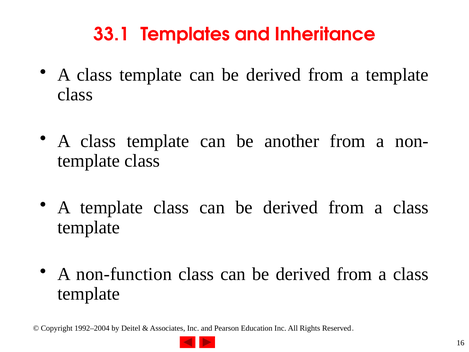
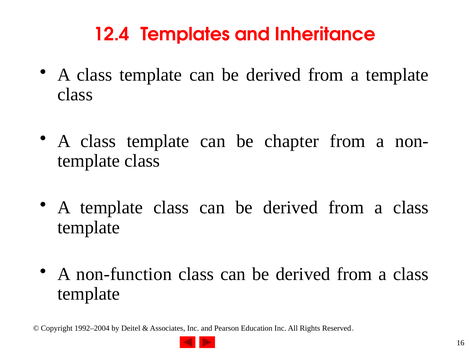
33.1: 33.1 -> 12.4 (111, 34)
another: another -> chapter (292, 141)
